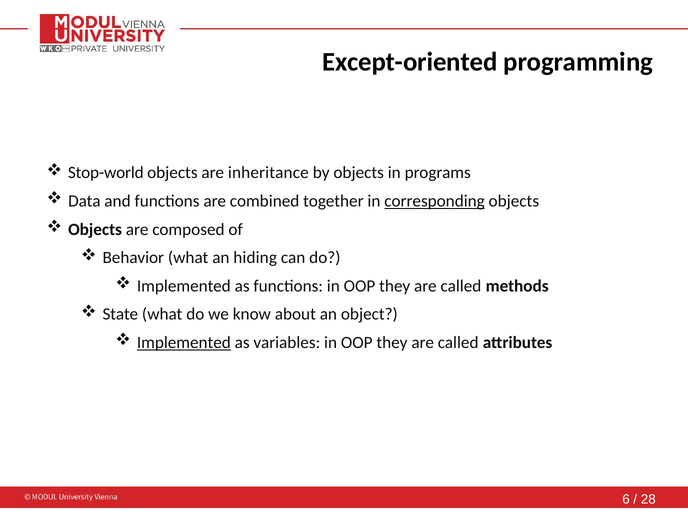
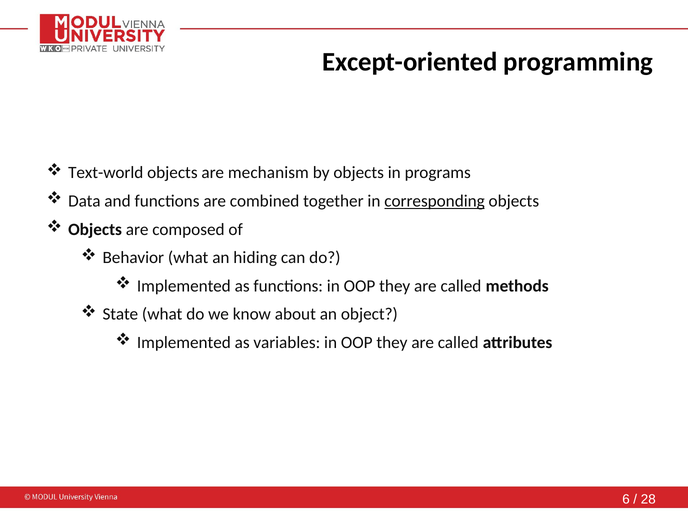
Stop-world: Stop-world -> Text-world (106, 173)
inheritance: inheritance -> mechanism (268, 173)
Implemented underline: present -> none (184, 343)
